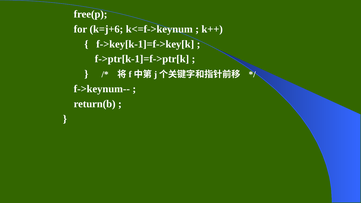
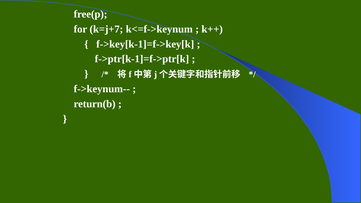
k=j+6: k=j+6 -> k=j+7 (106, 29)
